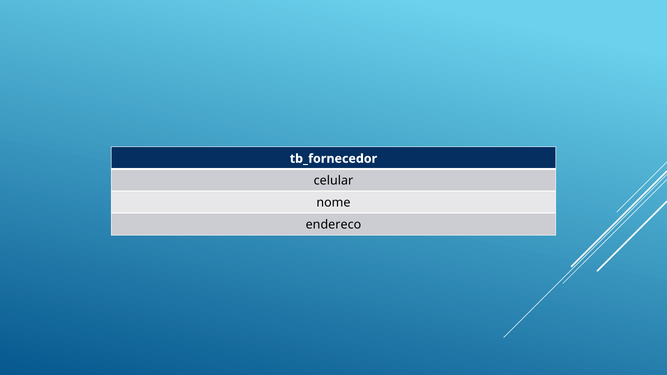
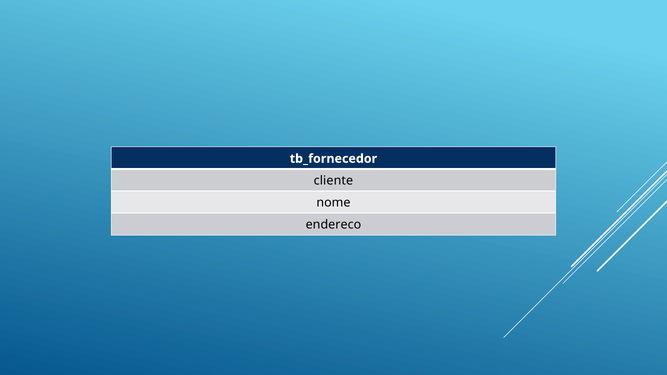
celular: celular -> cliente (333, 181)
